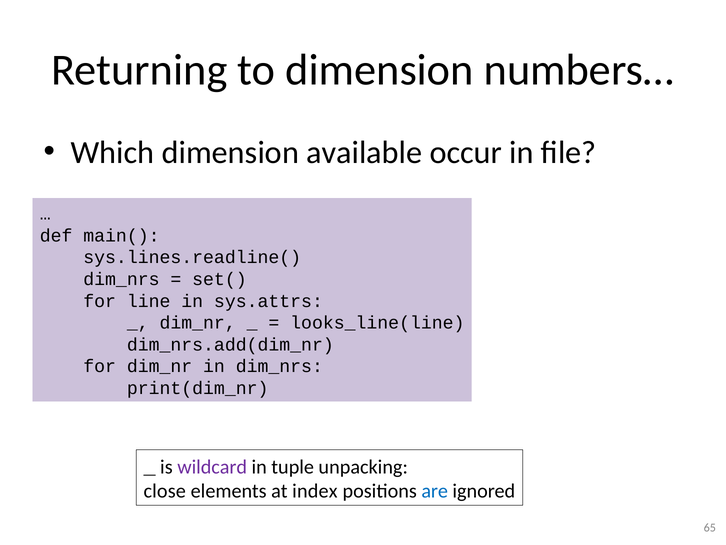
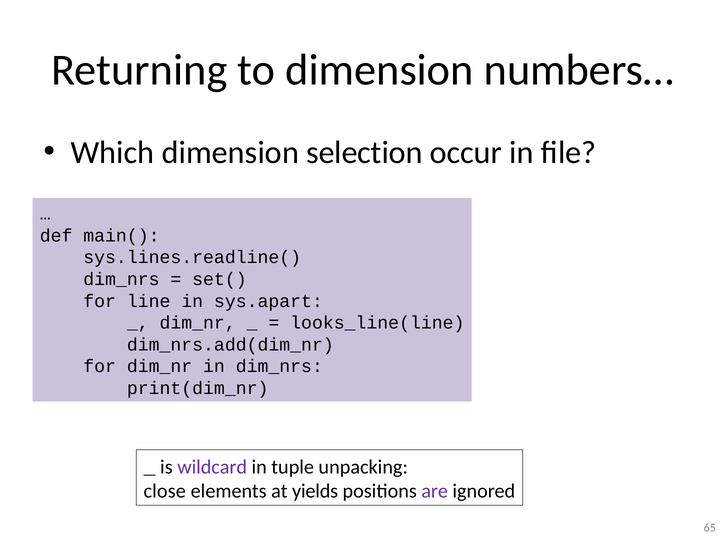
available: available -> selection (364, 152)
sys.attrs: sys.attrs -> sys.apart (268, 301)
index: index -> yields (315, 491)
are colour: blue -> purple (435, 491)
